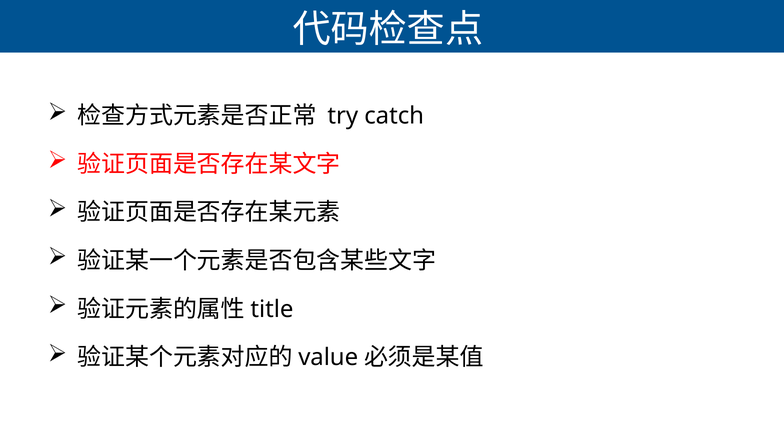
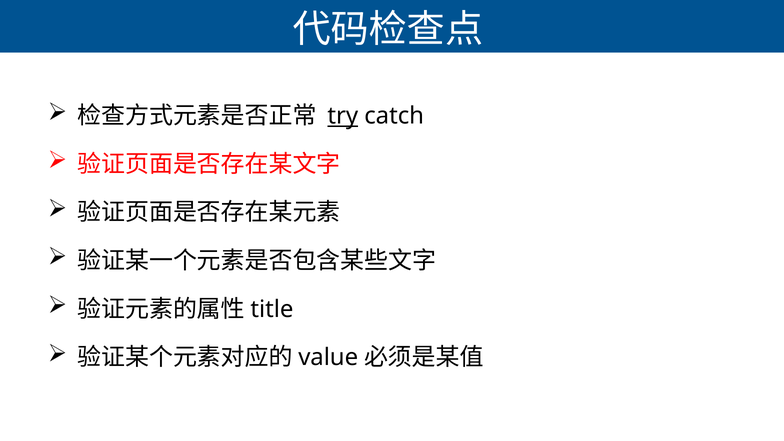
try underline: none -> present (343, 116)
